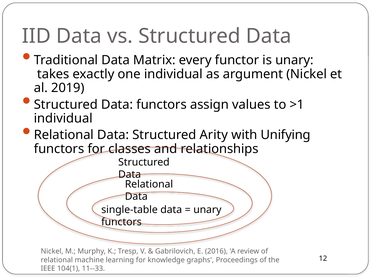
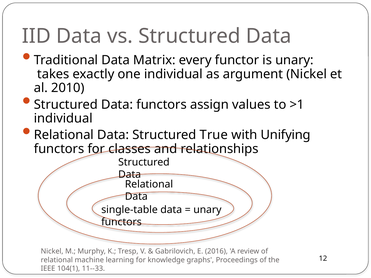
2019: 2019 -> 2010 (68, 88)
Arity: Arity -> True (214, 135)
